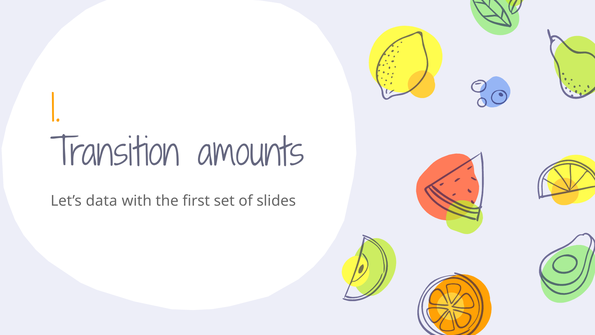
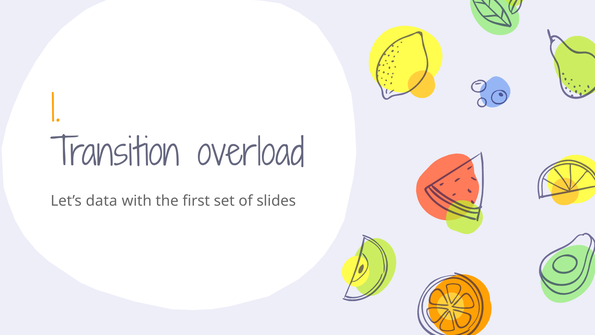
amounts: amounts -> overload (251, 153)
